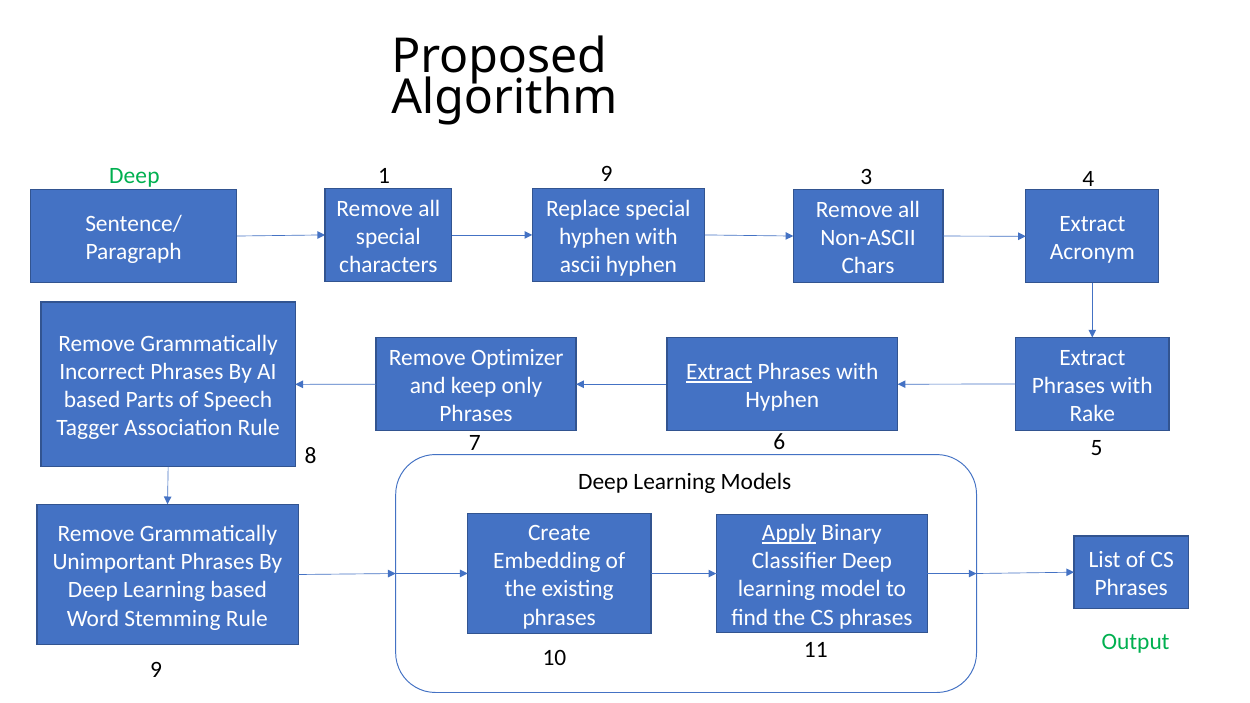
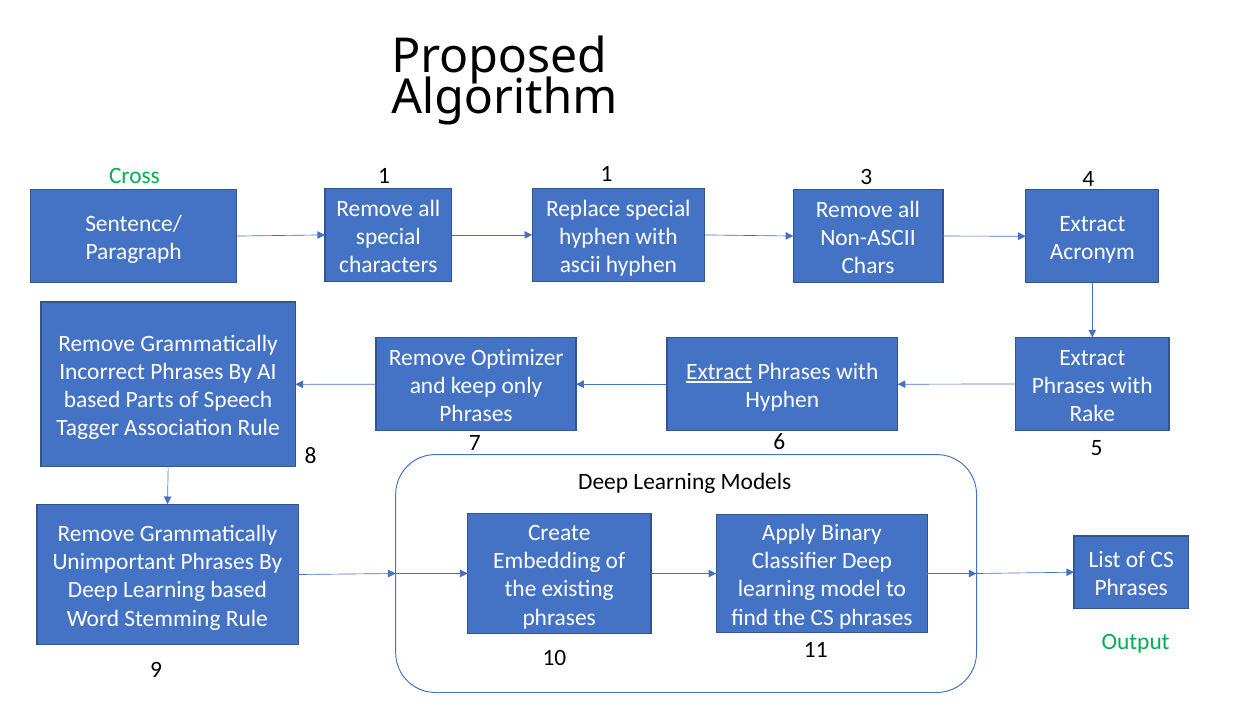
1 9: 9 -> 1 (607, 173)
Deep: Deep -> Cross (135, 176)
Apply underline: present -> none (789, 533)
